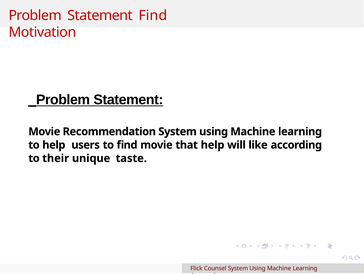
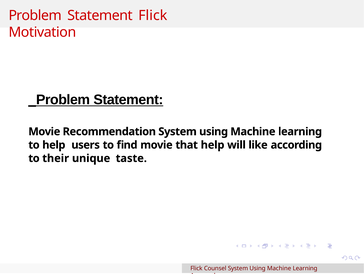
Statement Find: Find -> Flick (153, 15)
